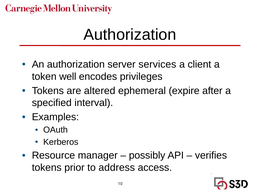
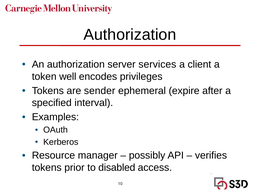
altered: altered -> sender (100, 91)
address: address -> disabled (117, 168)
